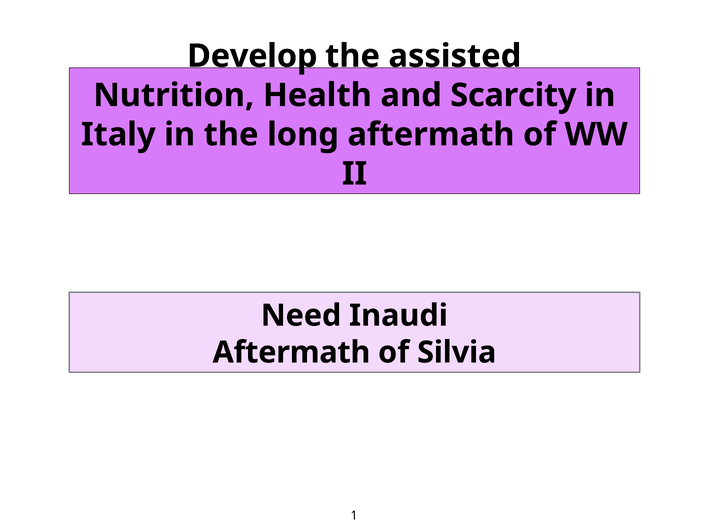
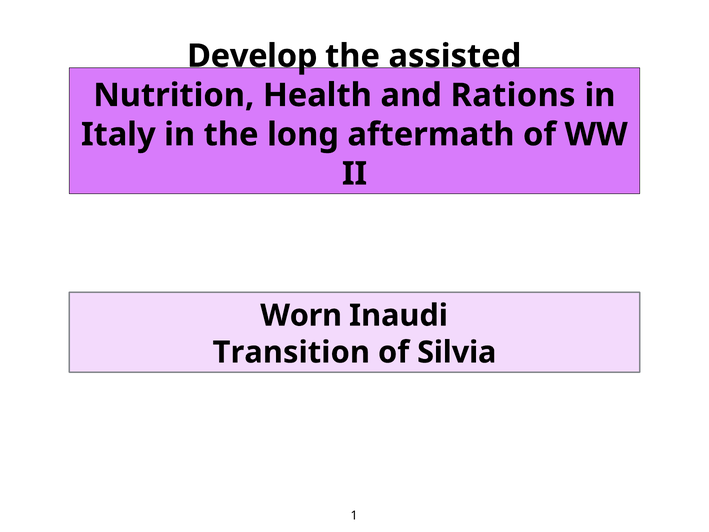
Scarcity: Scarcity -> Rations (513, 95)
Need: Need -> Worn (301, 315)
Aftermath: Aftermath -> Transition (291, 352)
